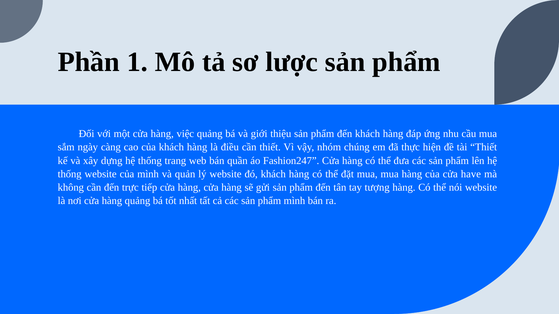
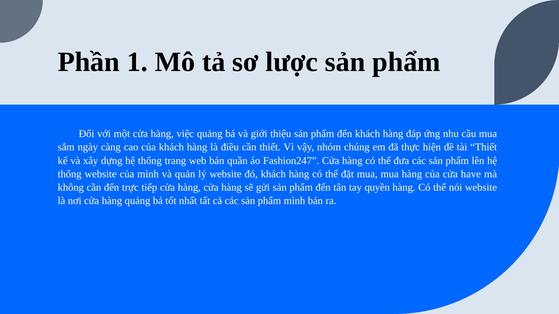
tượng: tượng -> quyền (377, 188)
